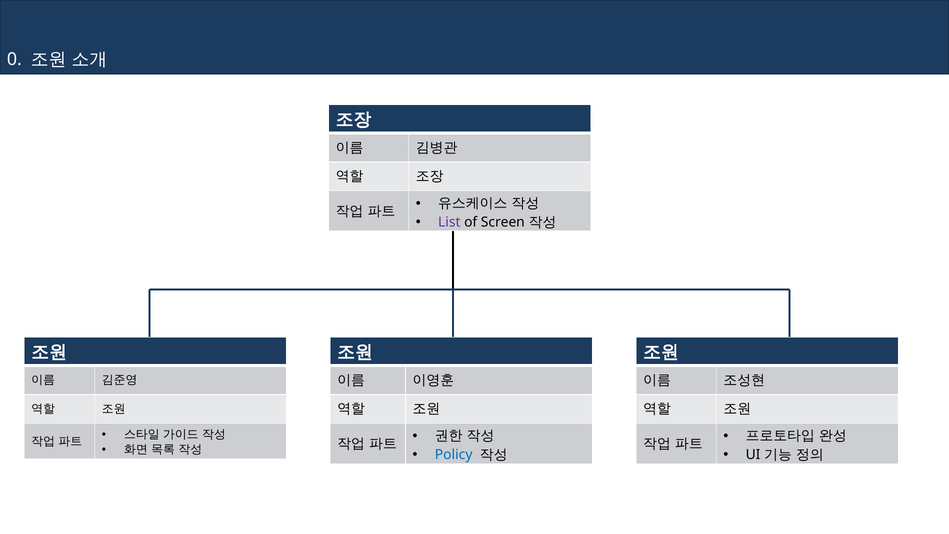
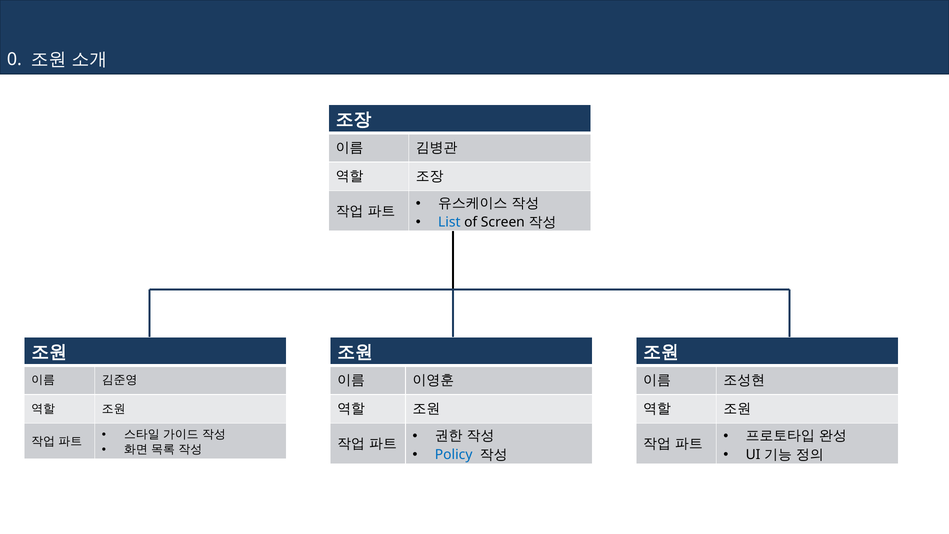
List colour: purple -> blue (449, 222)
